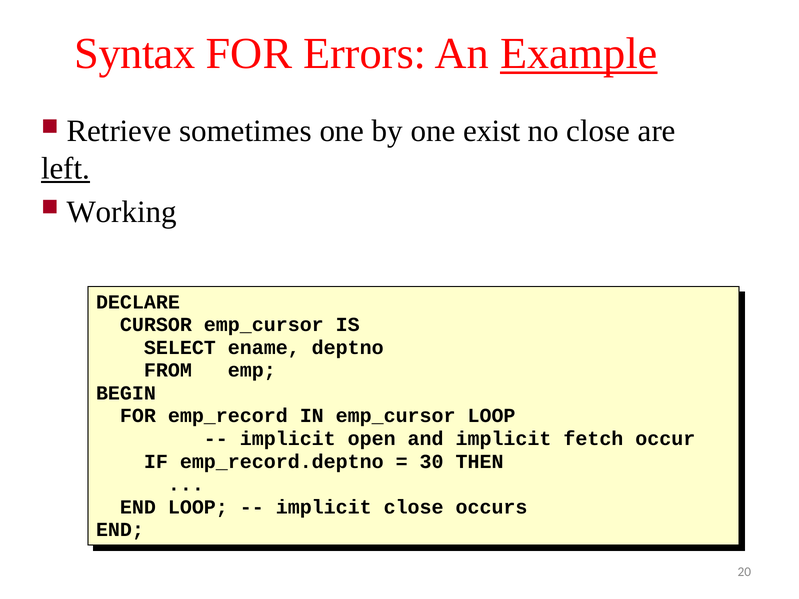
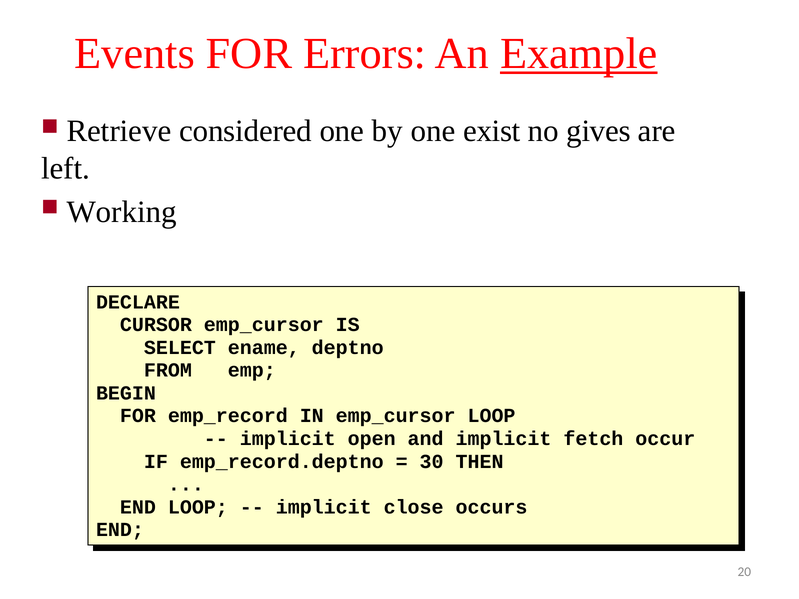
Syntax: Syntax -> Events (135, 54)
sometimes: sometimes -> considered (246, 131)
no close: close -> gives (598, 131)
left underline: present -> none (66, 169)
